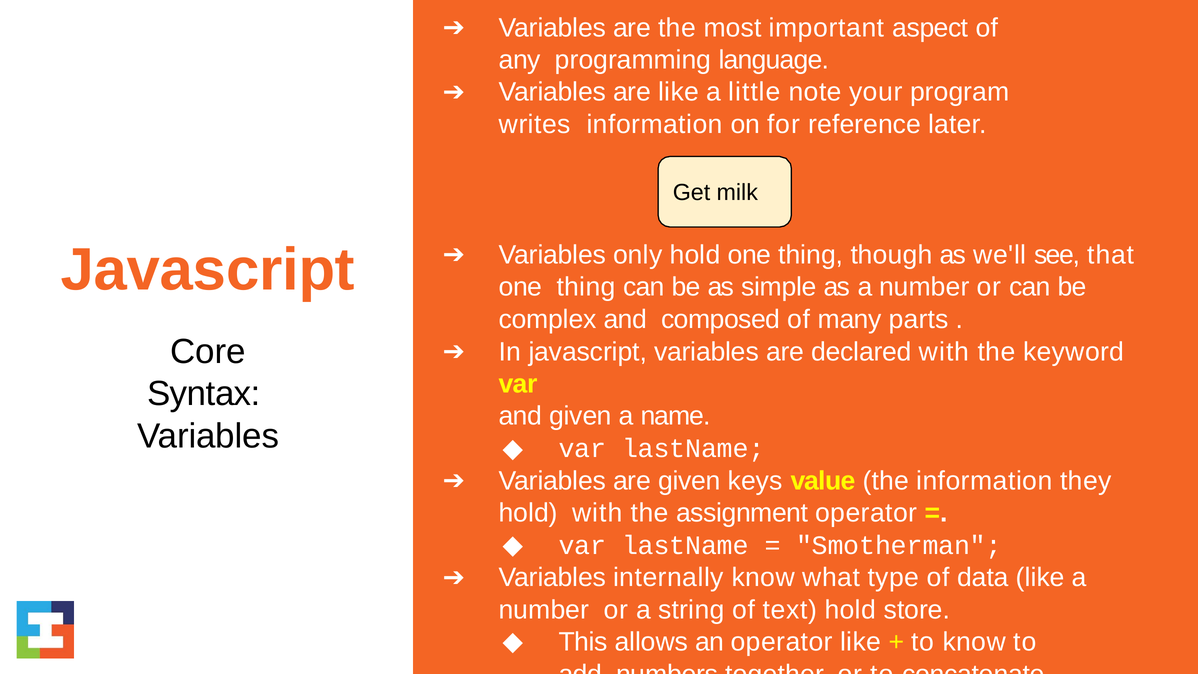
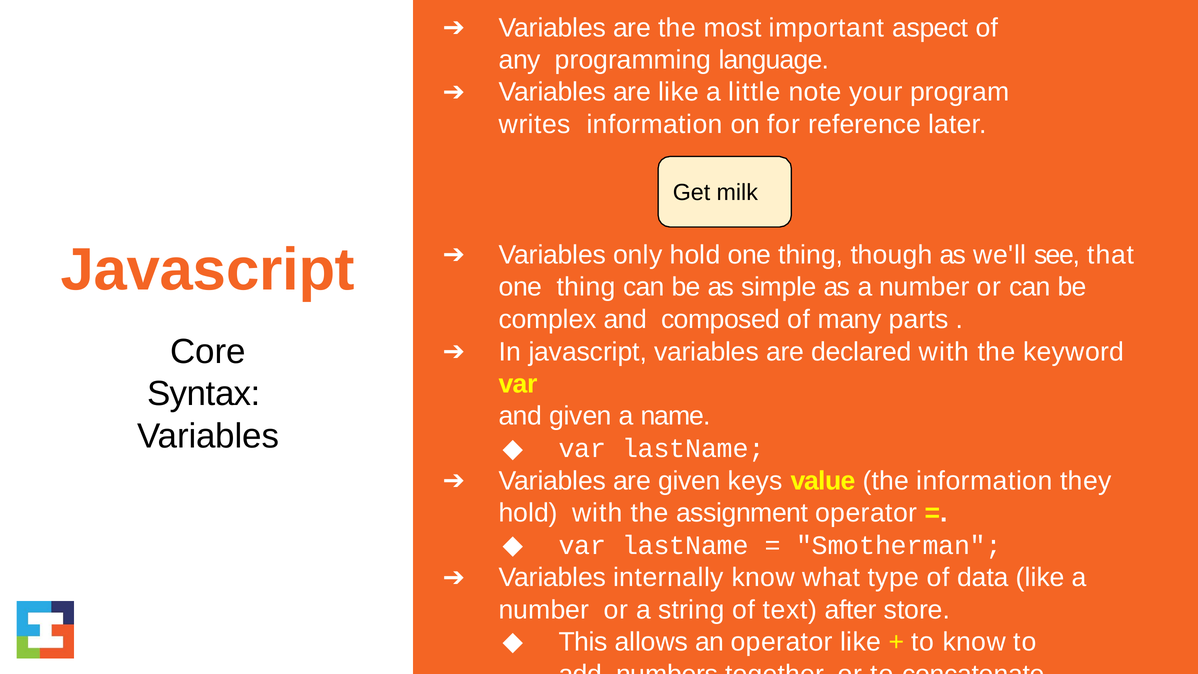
text hold: hold -> after (851, 610)
